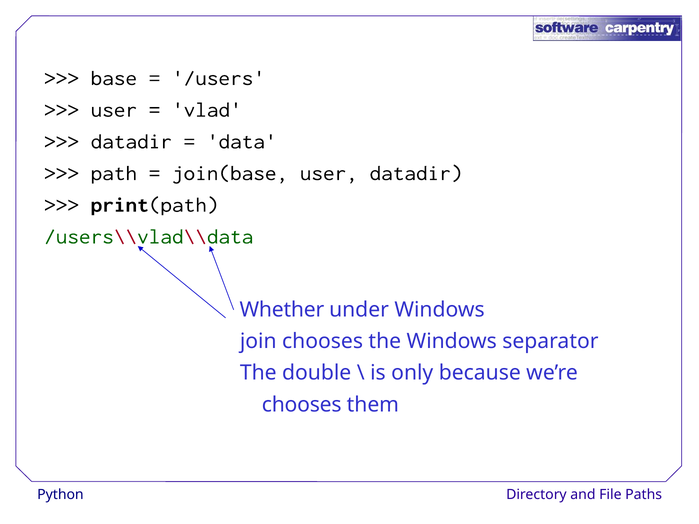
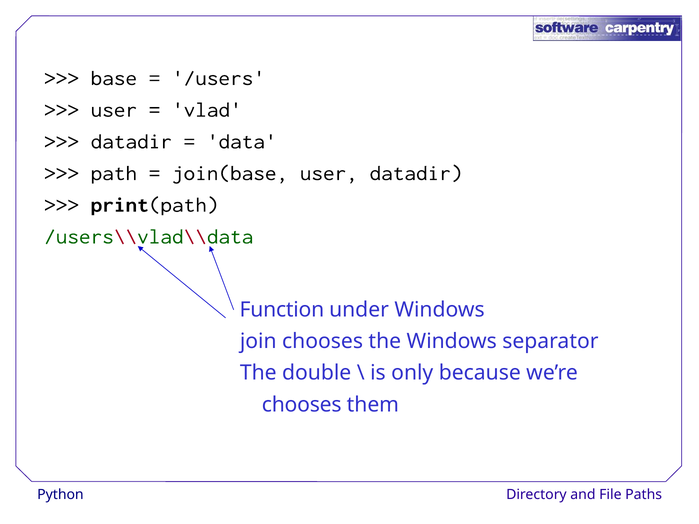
Whether: Whether -> Function (282, 310)
